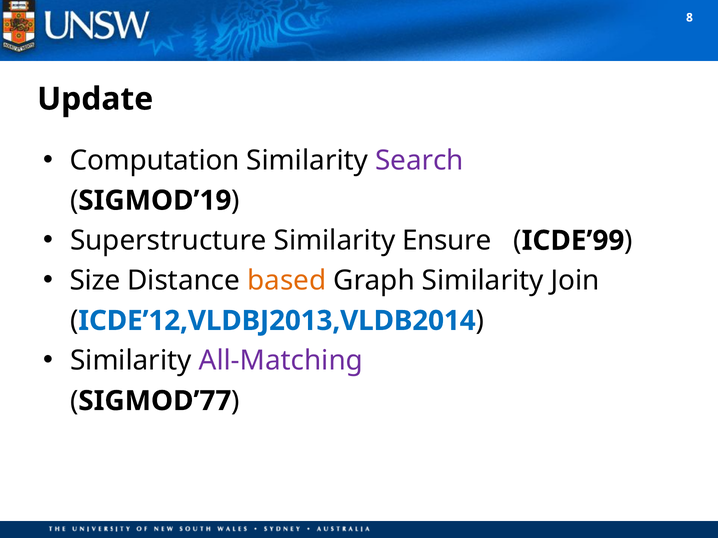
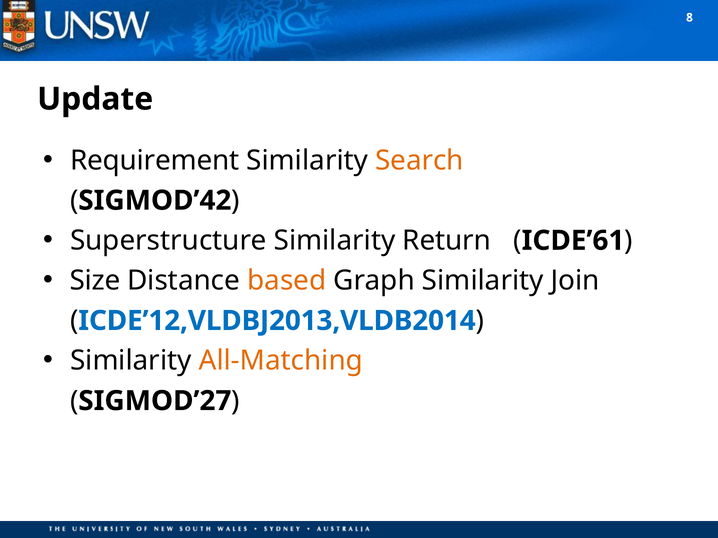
Computation: Computation -> Requirement (155, 161)
Search colour: purple -> orange (419, 161)
SIGMOD’19: SIGMOD’19 -> SIGMOD’42 (155, 201)
Ensure: Ensure -> Return (447, 241)
ICDE’99: ICDE’99 -> ICDE’61 (573, 241)
All-Matching colour: purple -> orange (281, 361)
SIGMOD’77: SIGMOD’77 -> SIGMOD’27 (155, 401)
